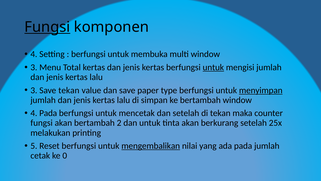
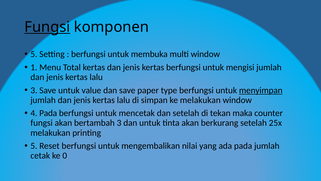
4: 4 -> 5 (34, 54)
3: 3 -> 1 (34, 67)
untuk underline: present -> none (213, 67)
Save tekan: tekan -> untuk (69, 90)
ke bertambah: bertambah -> melakukan (200, 100)
bertambah 2: 2 -> 3 (119, 123)
mengembalikan underline: present -> none (151, 146)
